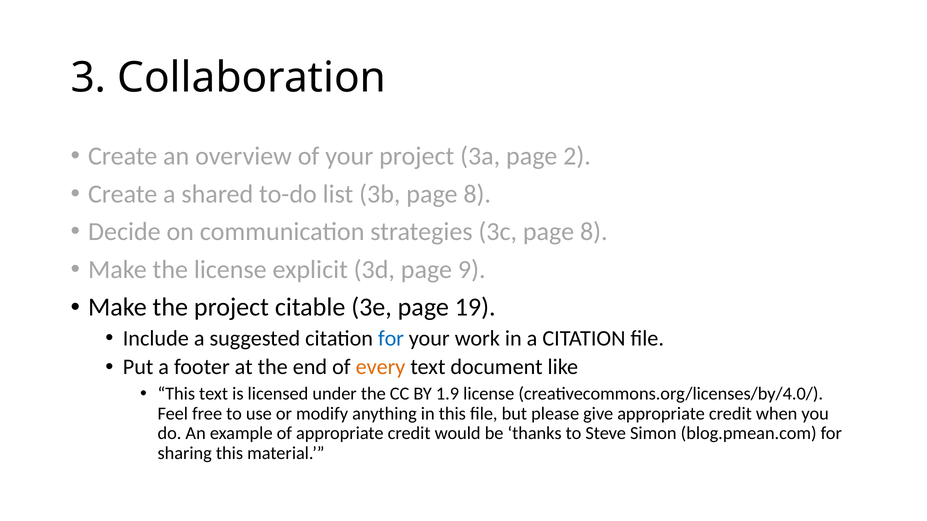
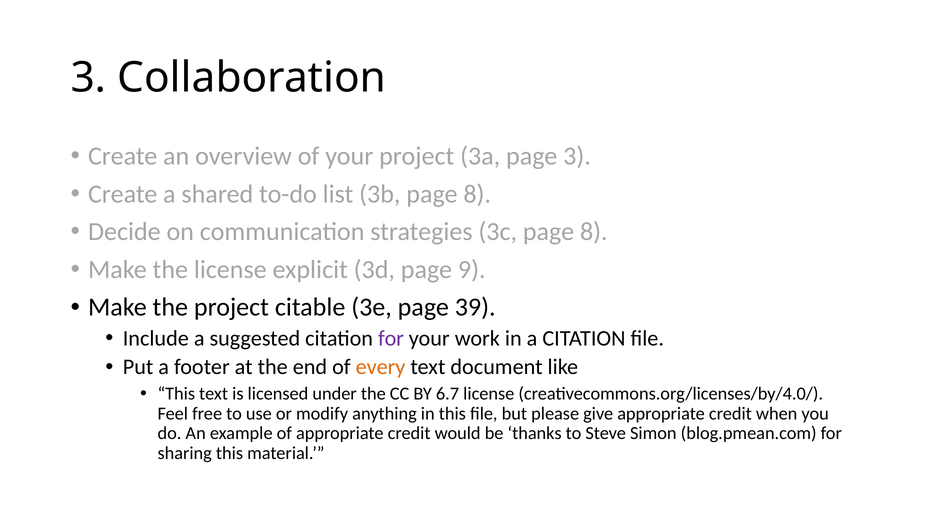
page 2: 2 -> 3 (577, 156)
19: 19 -> 39 (475, 308)
for colour: blue -> purple (391, 339)
1.9: 1.9 -> 6.7 (448, 394)
